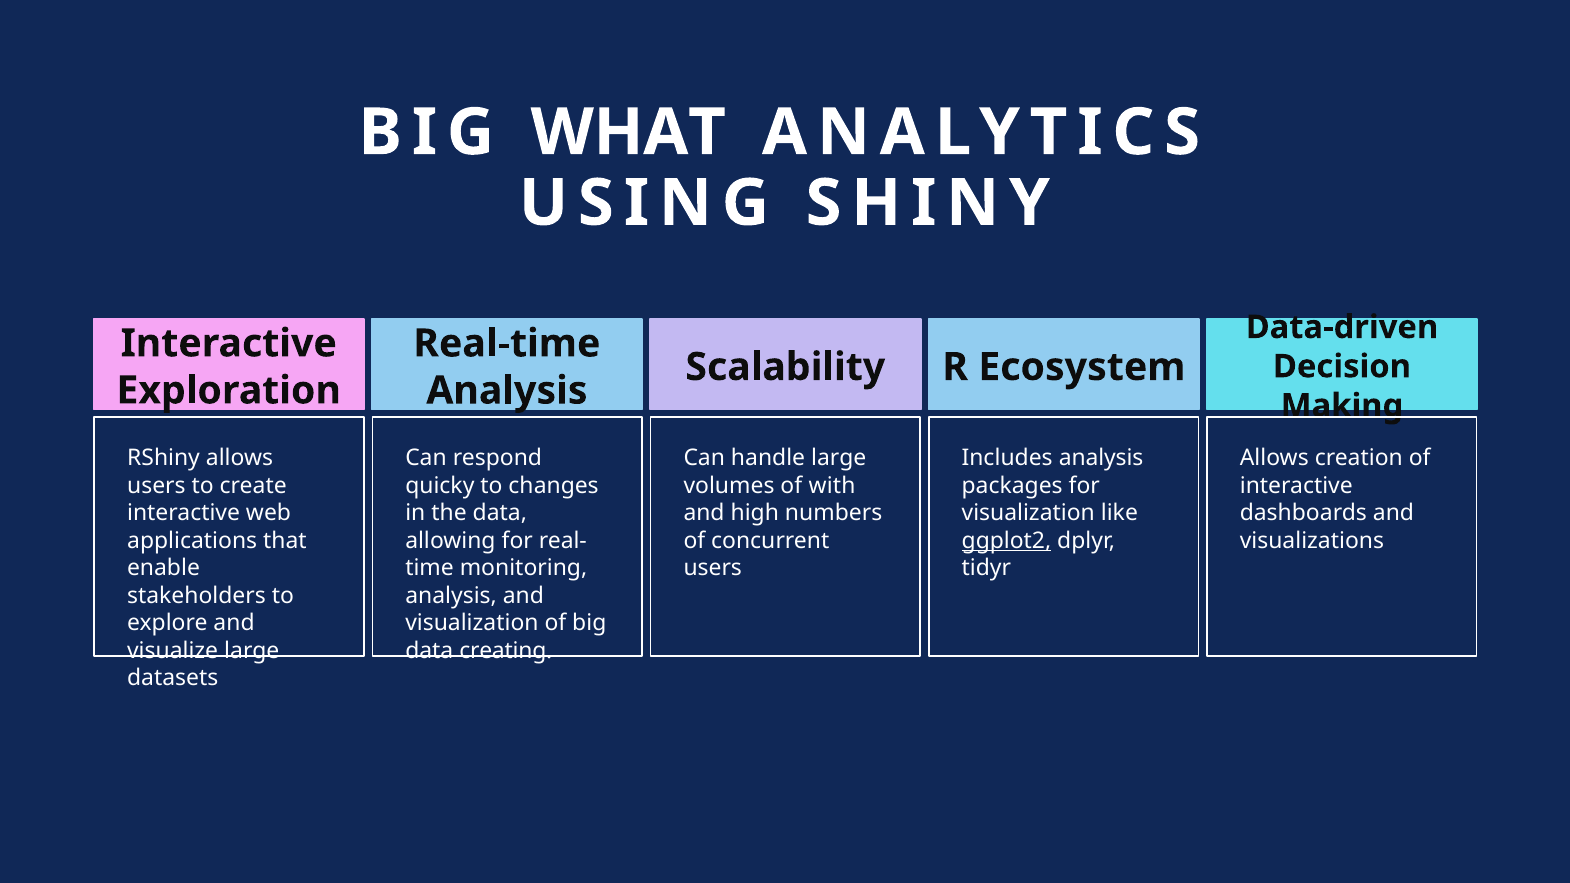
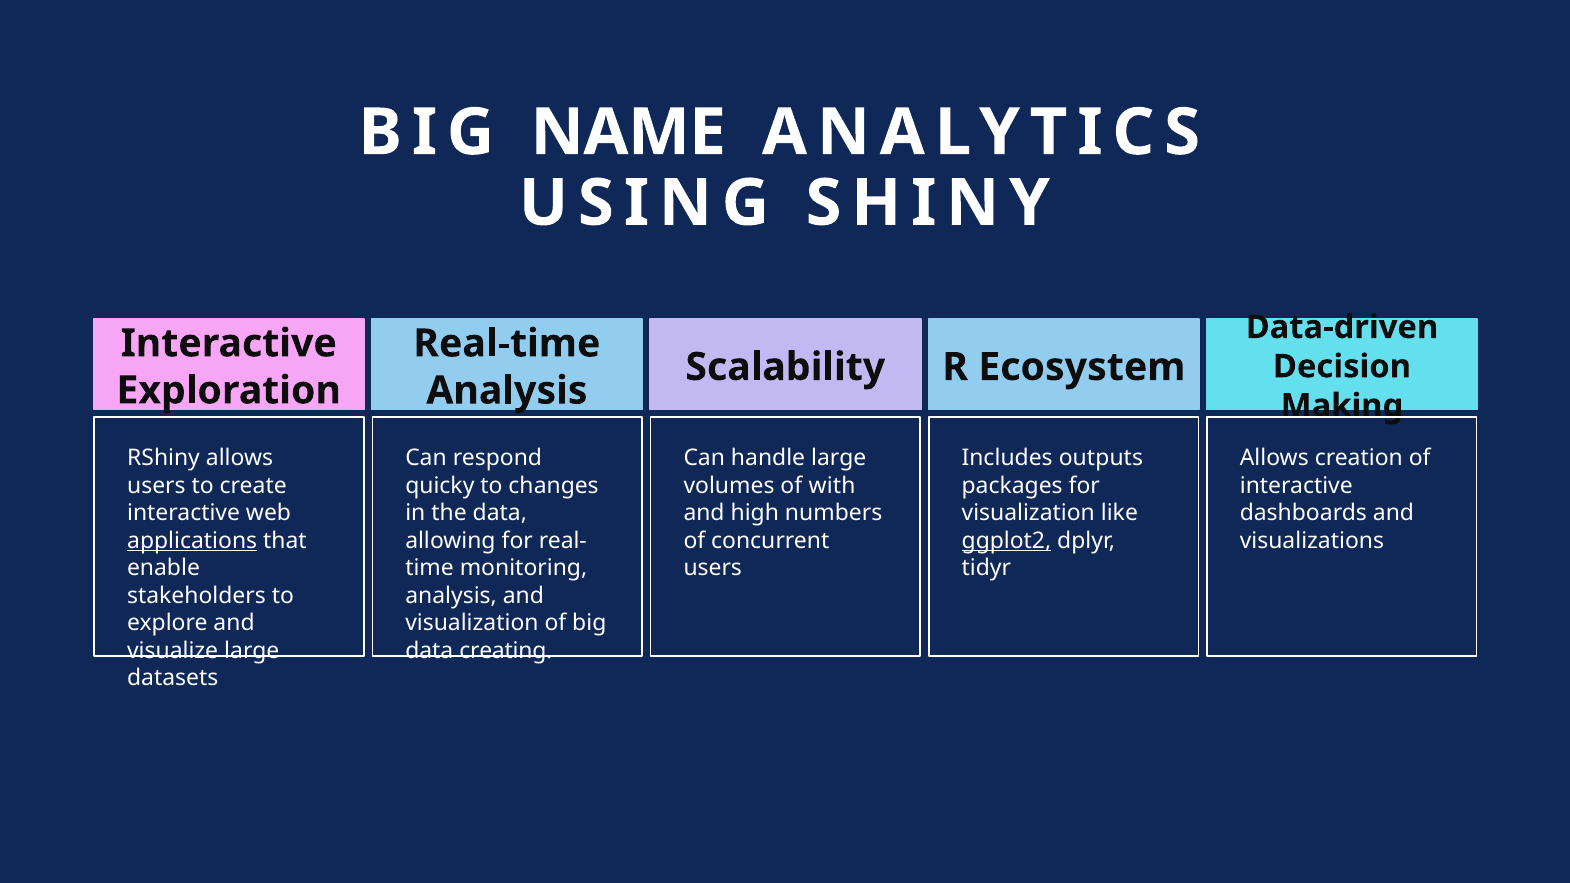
WHAT: WHAT -> NAME (628, 133)
Includes analysis: analysis -> outputs (1101, 458)
applications underline: none -> present (192, 541)
